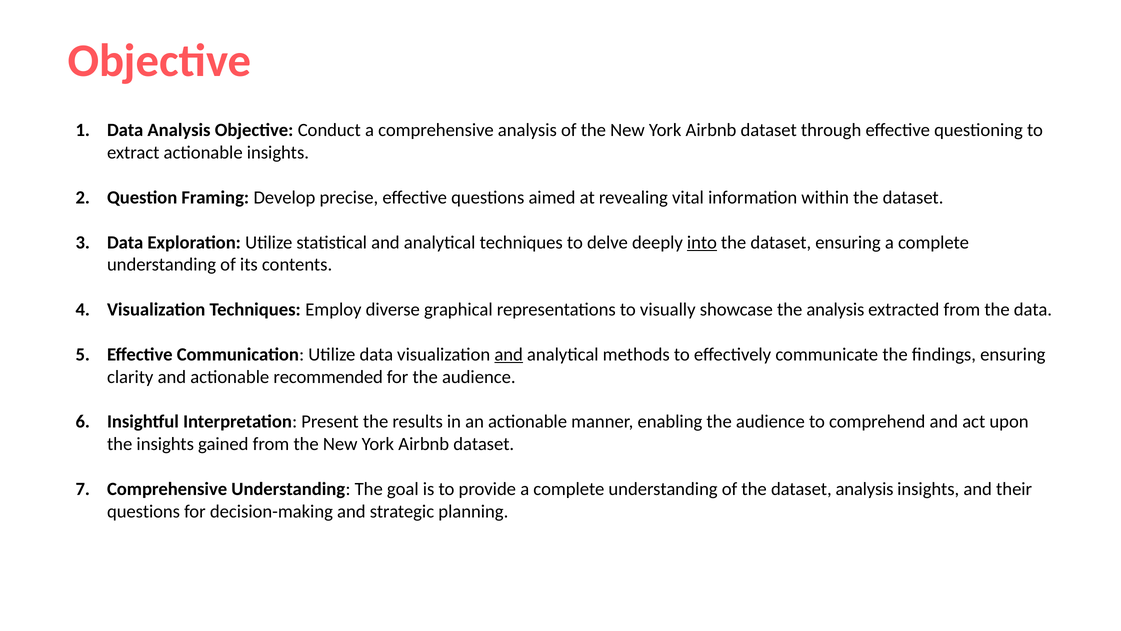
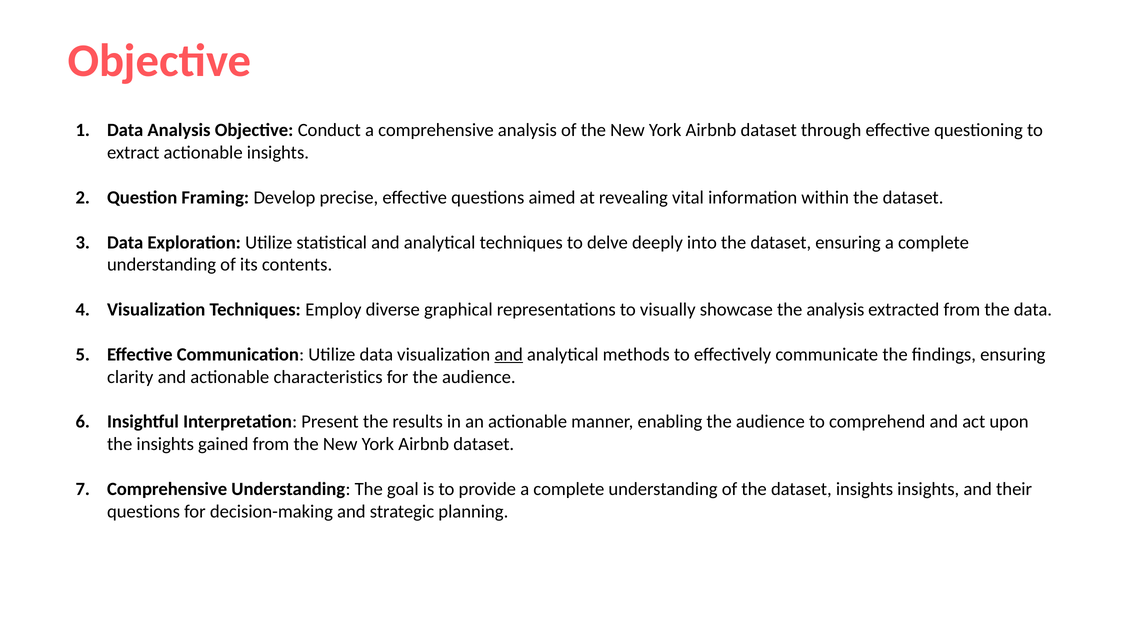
into underline: present -> none (702, 242)
recommended: recommended -> characteristics (328, 377)
dataset analysis: analysis -> insights (865, 489)
